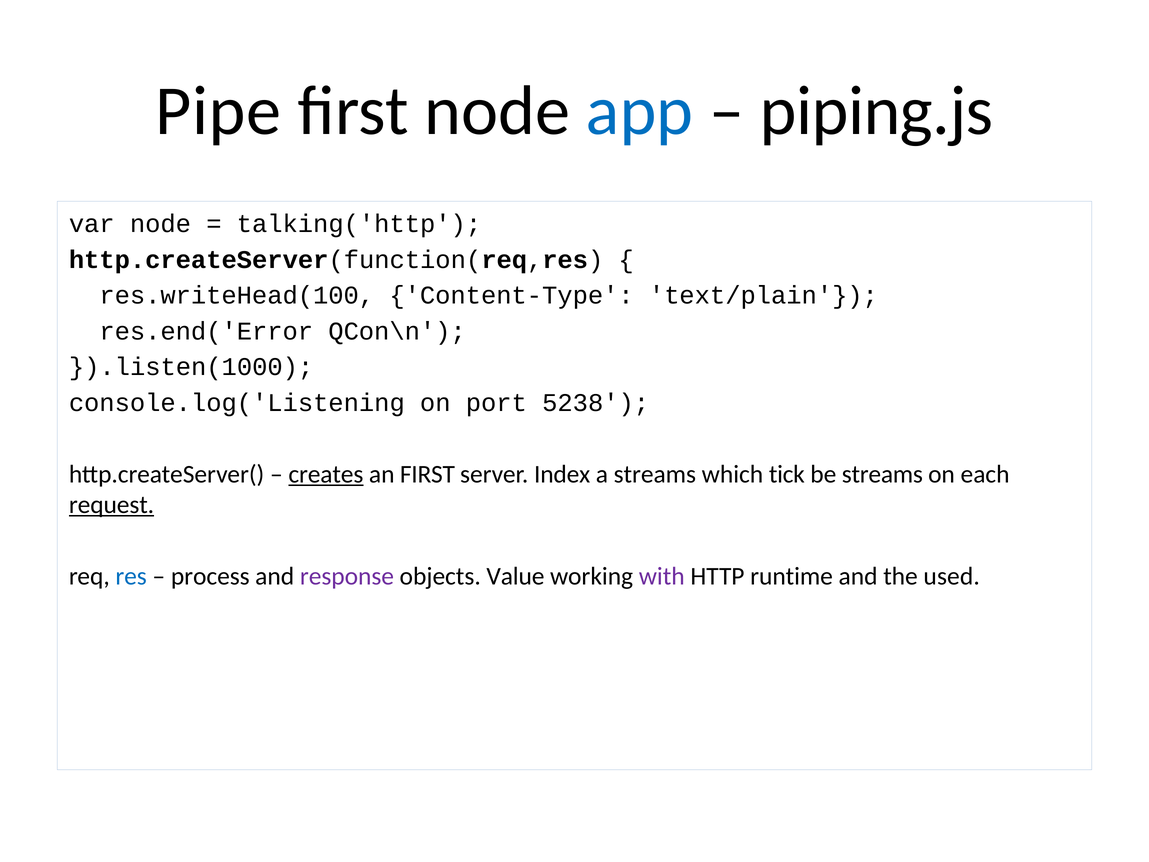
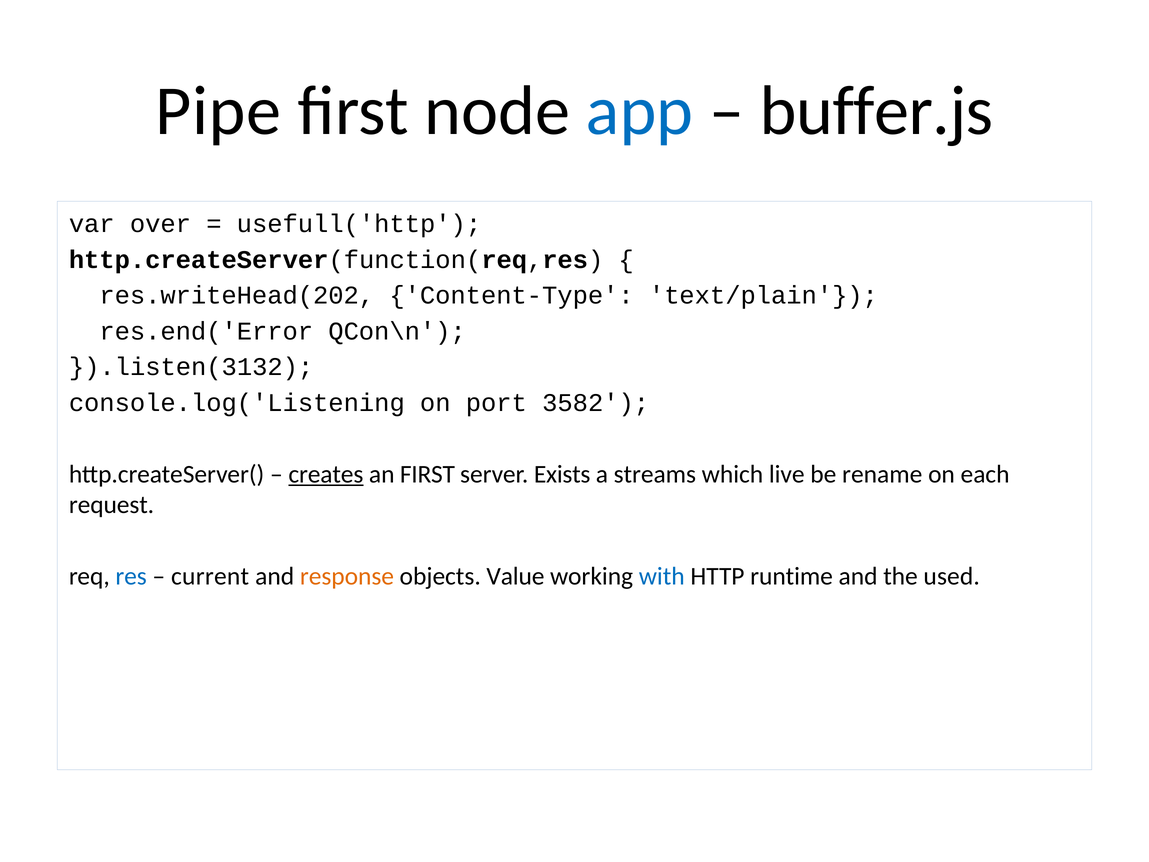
piping.js: piping.js -> buffer.js (877, 111)
var node: node -> over (160, 224)
talking('http: talking('http -> usefull('http (359, 224)
res.writeHead(100: res.writeHead(100 -> res.writeHead(202 (237, 295)
}).listen(1000: }).listen(1000 -> }).listen(3132 (191, 367)
5238: 5238 -> 3582 (596, 403)
Index: Index -> Exists (562, 474)
tick: tick -> live (787, 474)
be streams: streams -> rename (882, 474)
request underline: present -> none (112, 505)
process: process -> current (210, 576)
response colour: purple -> orange (347, 576)
with colour: purple -> blue (662, 576)
